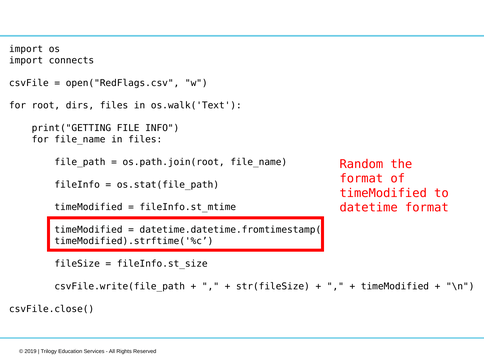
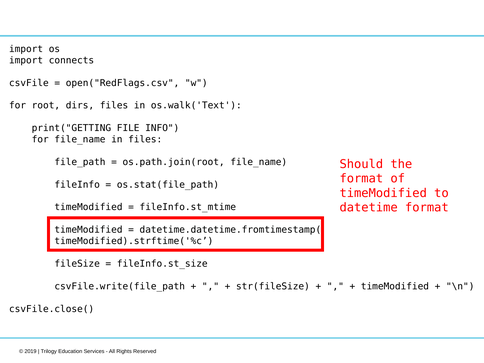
Random: Random -> Should (361, 164)
